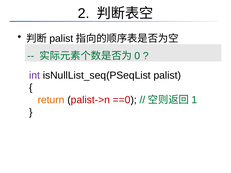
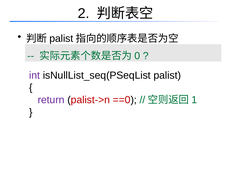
return colour: orange -> purple (51, 100)
